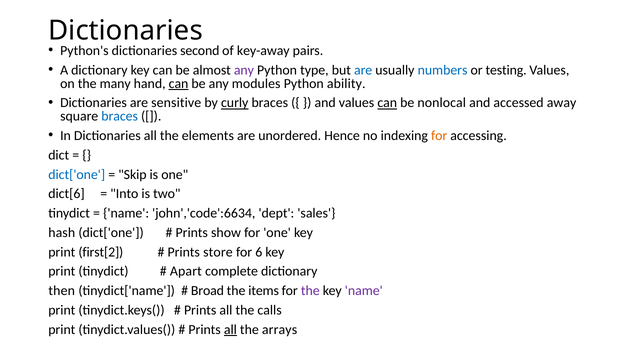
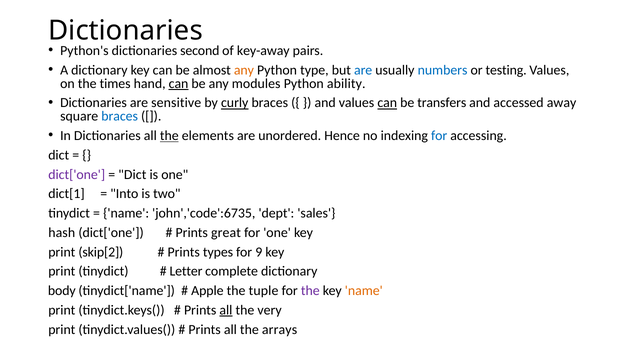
any colour: purple -> orange (244, 70)
many: many -> times (115, 84)
nonlocal: nonlocal -> transfers (442, 103)
the underline: none -> present (169, 136)
for colour: orange -> blue (439, 136)
dict['one colour: blue -> purple (77, 175)
Skip: Skip -> Dict (132, 175)
dict[6: dict[6 -> dict[1 (66, 194)
john','code':6634: john','code':6634 -> john','code':6735 (204, 213)
show: show -> great (226, 233)
first[2: first[2 -> skip[2 (101, 252)
store: store -> types (218, 252)
6: 6 -> 9 (259, 252)
Apart: Apart -> Letter (186, 271)
then: then -> body (62, 291)
Broad: Broad -> Apple (207, 291)
items: items -> tuple (264, 291)
name colour: purple -> orange (364, 291)
all underline: none -> present (226, 310)
calls: calls -> very (270, 310)
all underline: present -> none (230, 330)
